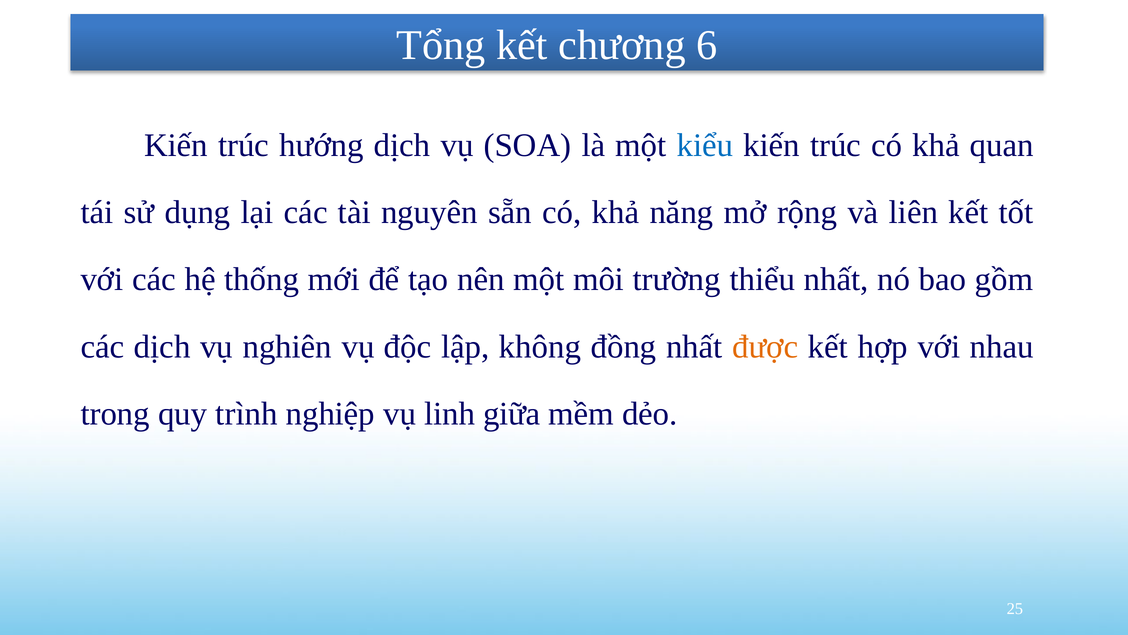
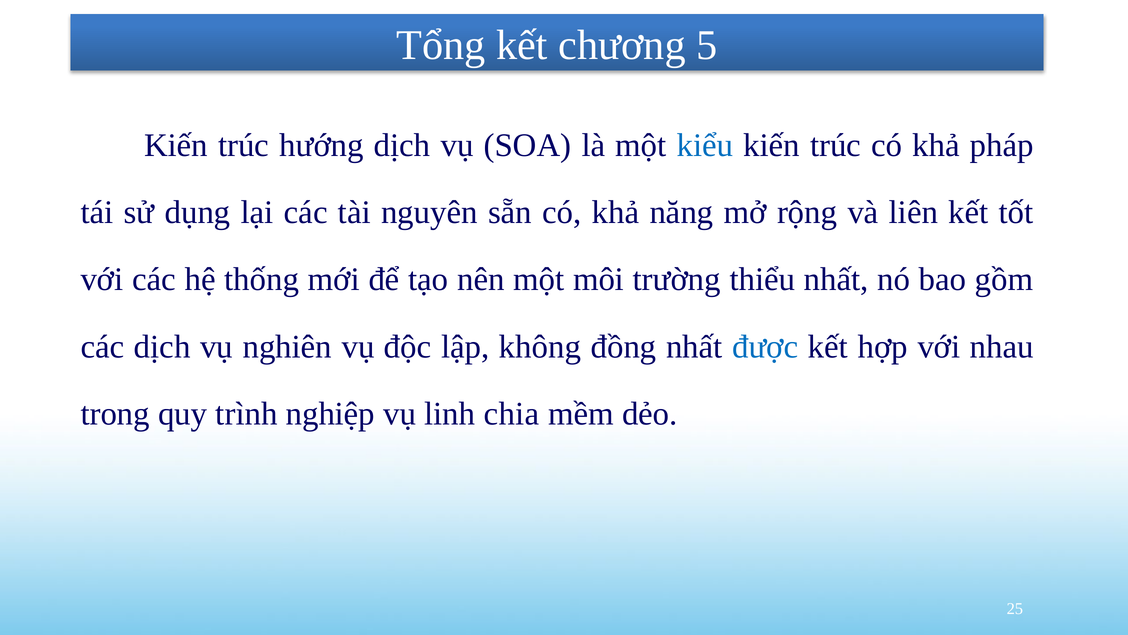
6: 6 -> 5 (707, 45)
quan: quan -> pháp (1002, 145)
được colour: orange -> blue (765, 346)
giữa: giữa -> chia (511, 413)
